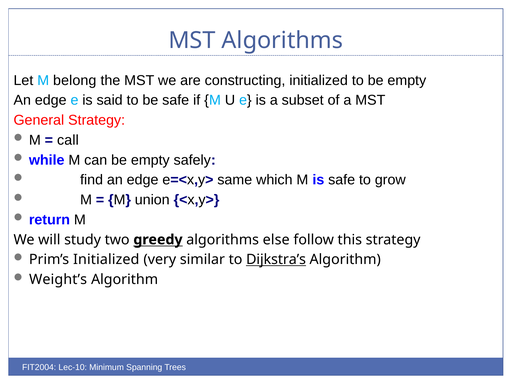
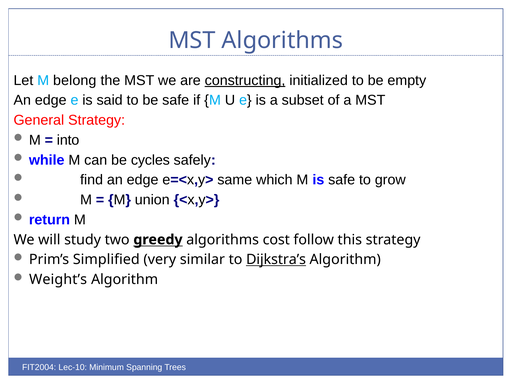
constructing underline: none -> present (245, 80)
call: call -> into (68, 140)
can be empty: empty -> cycles (150, 160)
else: else -> cost (276, 240)
Prim’s Initialized: Initialized -> Simplified (106, 260)
